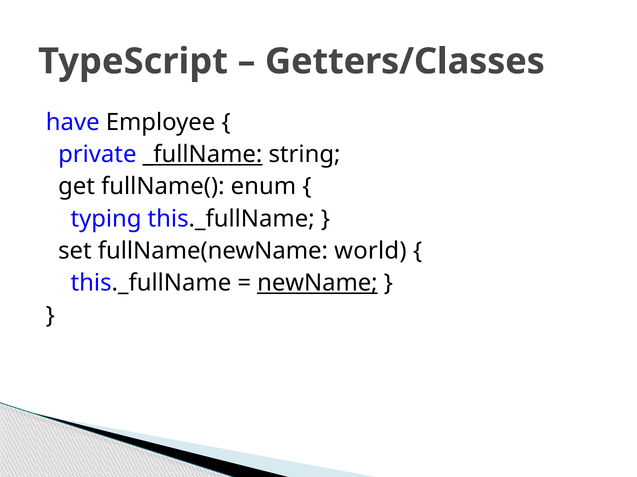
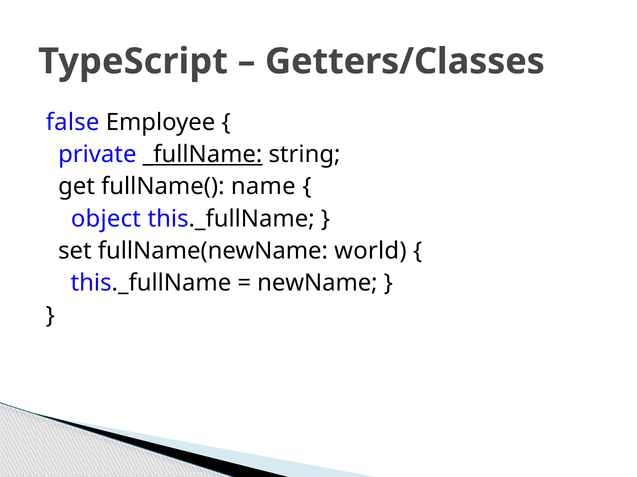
have: have -> false (73, 122)
enum: enum -> name (263, 187)
typing: typing -> object (106, 219)
newName underline: present -> none (317, 283)
